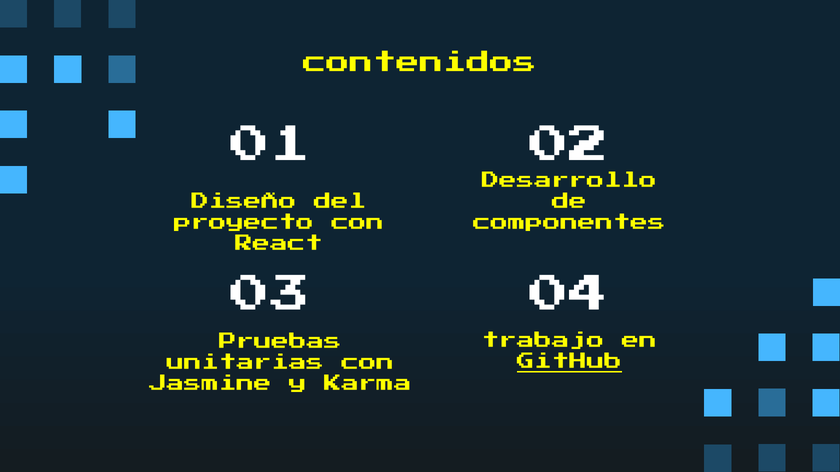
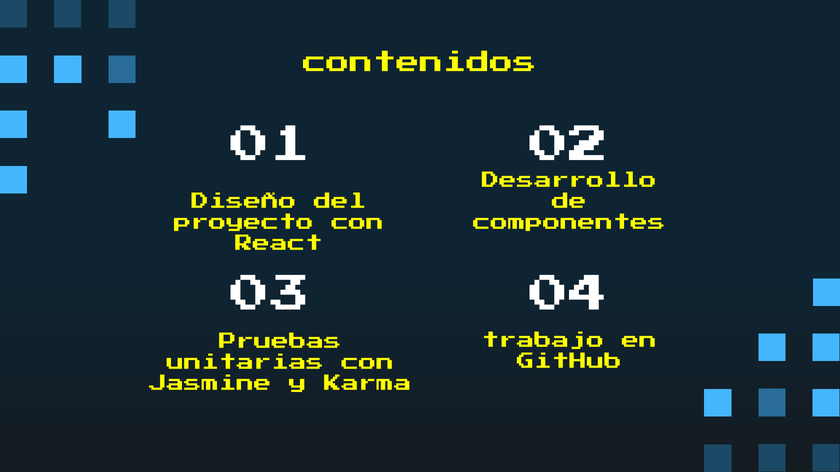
GitHub underline: present -> none (569, 365)
